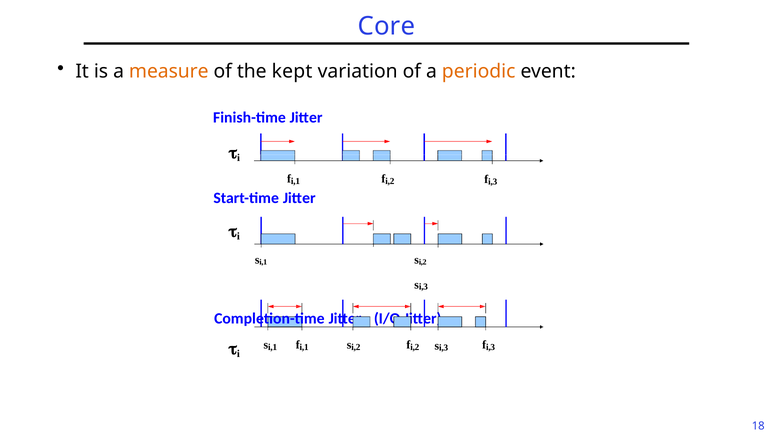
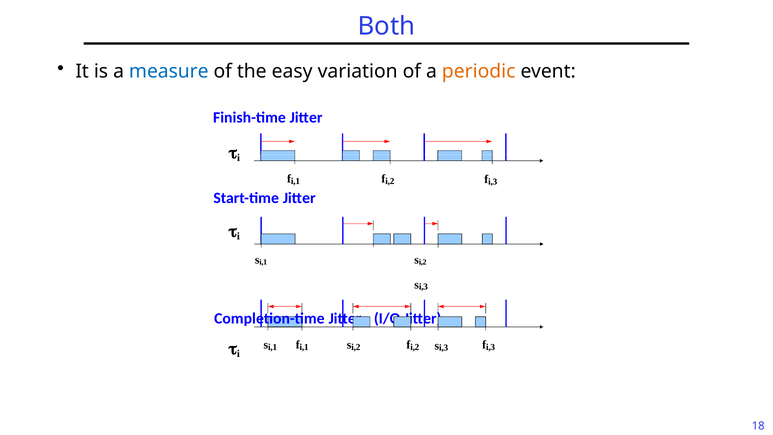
Core: Core -> Both (386, 26)
measure colour: orange -> blue (169, 71)
kept: kept -> easy (292, 71)
